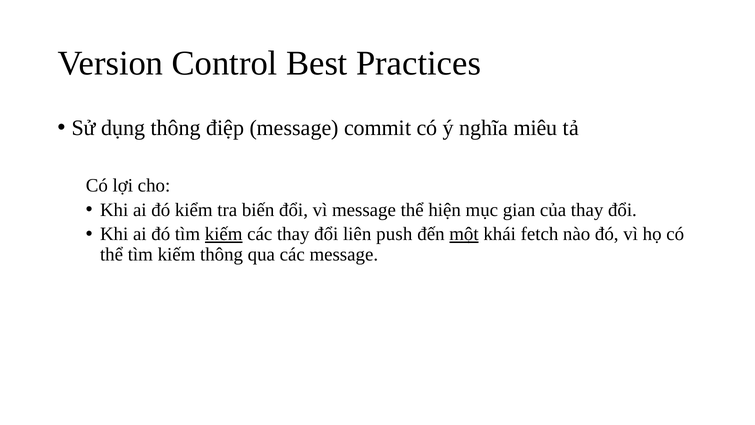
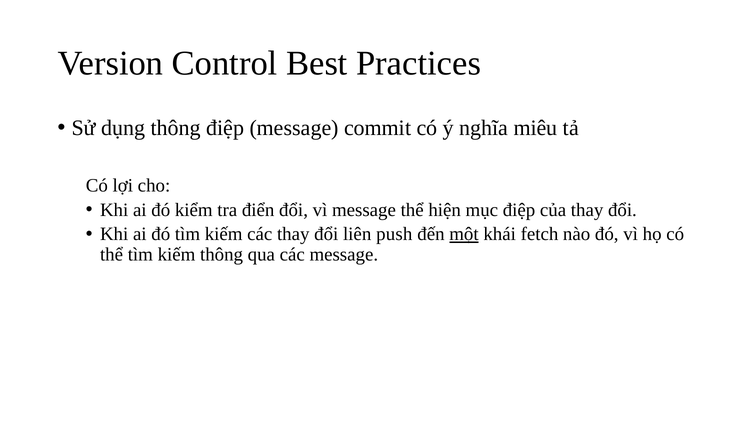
biến: biến -> điển (258, 210)
mục gian: gian -> điệp (519, 210)
kiếm underline: present -> none (224, 234)
